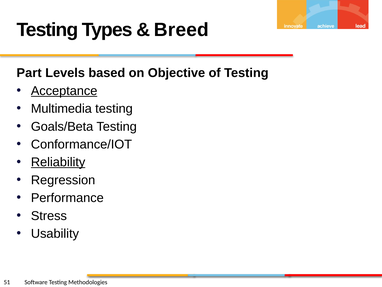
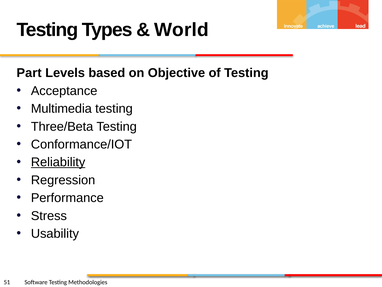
Breed: Breed -> World (181, 30)
Acceptance underline: present -> none (64, 91)
Goals/Beta: Goals/Beta -> Three/Beta (62, 126)
